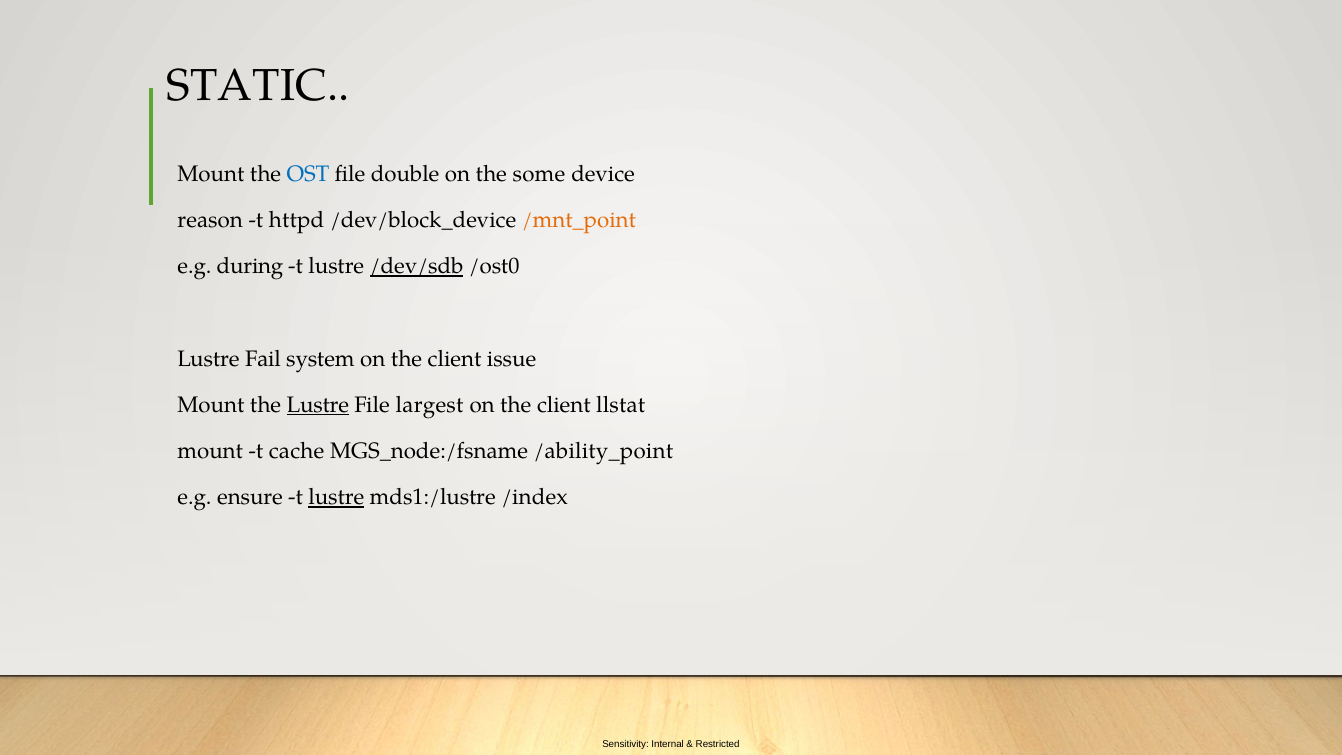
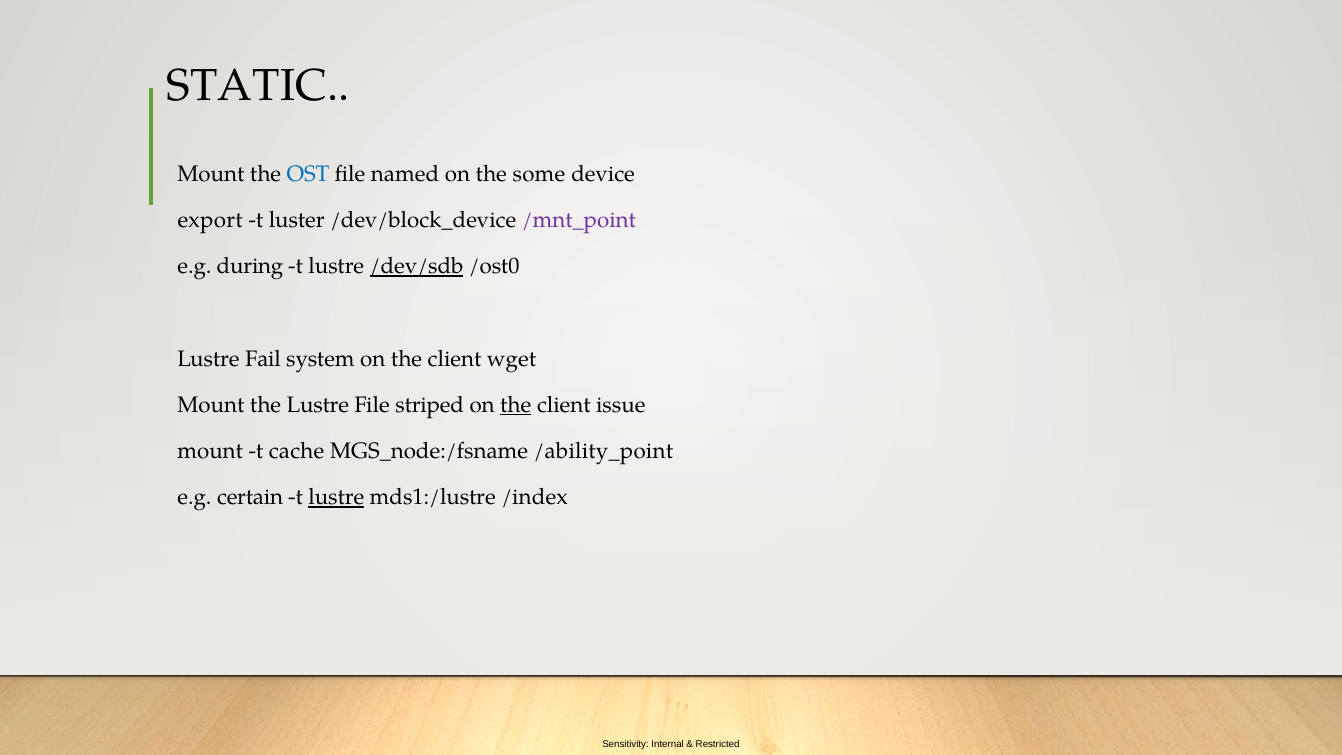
double: double -> named (405, 174)
reason: reason -> export (210, 220)
httpd: httpd -> luster (297, 220)
/mnt_point colour: orange -> purple (579, 220)
issue: issue -> wget (512, 359)
Lustre underline: present -> none (318, 405)
largest: largest -> striped (430, 405)
the underline: none -> present (516, 405)
llstat: llstat -> issue (621, 405)
ensure: ensure -> certain (250, 497)
